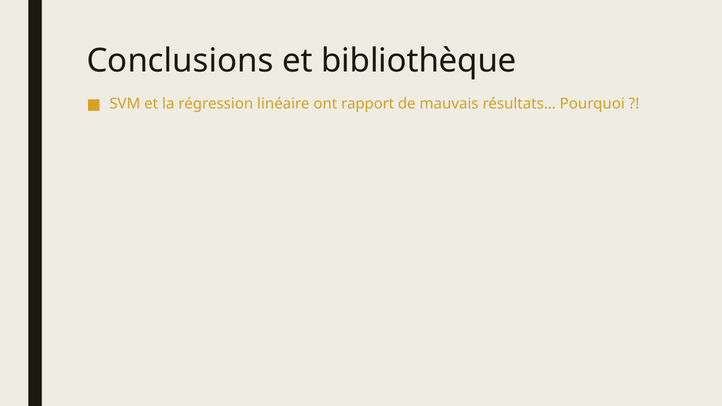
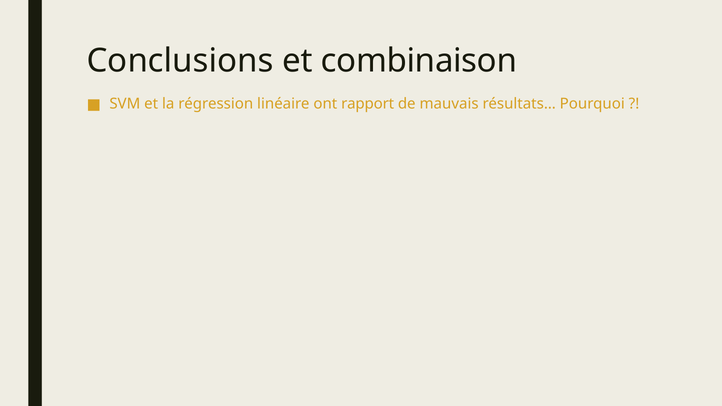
bibliothèque: bibliothèque -> combinaison (419, 61)
